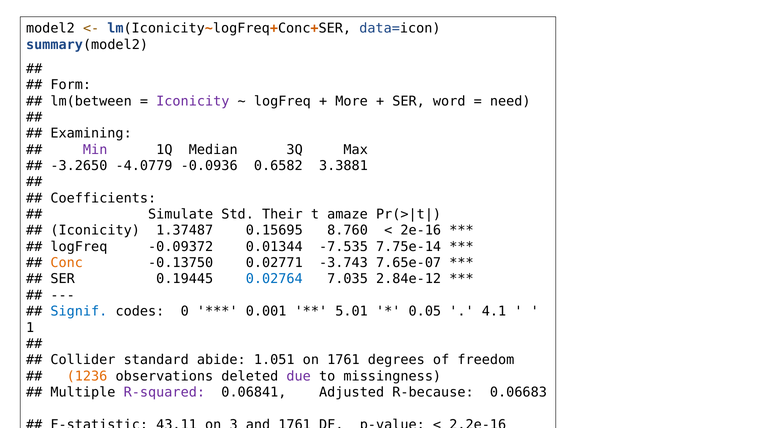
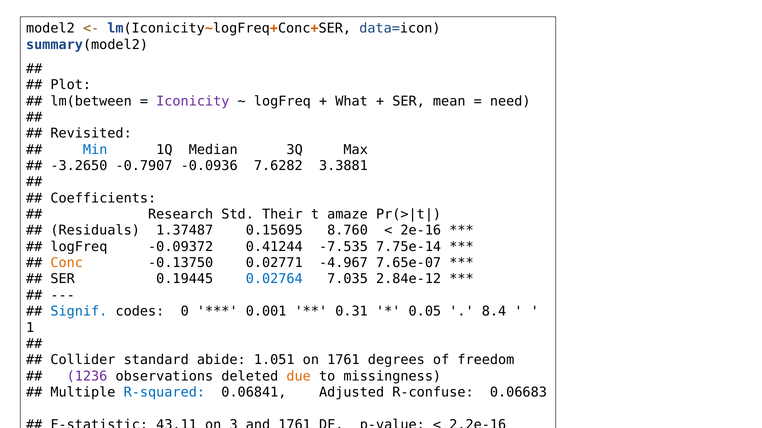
Form: Form -> Plot (71, 85)
More: More -> What (352, 101)
word: word -> mean (449, 101)
Examining: Examining -> Revisited (91, 134)
Min colour: purple -> blue (95, 150)
-4.0779: -4.0779 -> -0.7907 (144, 166)
0.6582: 0.6582 -> 7.6282 (278, 166)
Simulate: Simulate -> Research (181, 215)
Iconicity: Iconicity -> Residuals (95, 231)
0.01344: 0.01344 -> 0.41244 (274, 247)
-3.743: -3.743 -> -4.967 (343, 263)
5.01: 5.01 -> 0.31 (352, 312)
4.1: 4.1 -> 8.4 (494, 312)
1236 colour: orange -> purple (87, 377)
due colour: purple -> orange (299, 377)
R-squared colour: purple -> blue (164, 393)
R-because: R-because -> R-confuse (433, 393)
